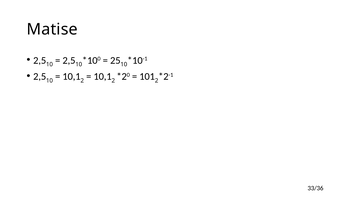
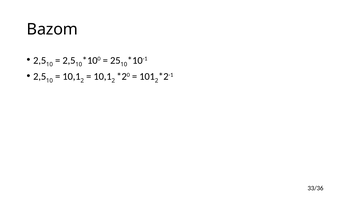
Matise: Matise -> Bazom (52, 29)
